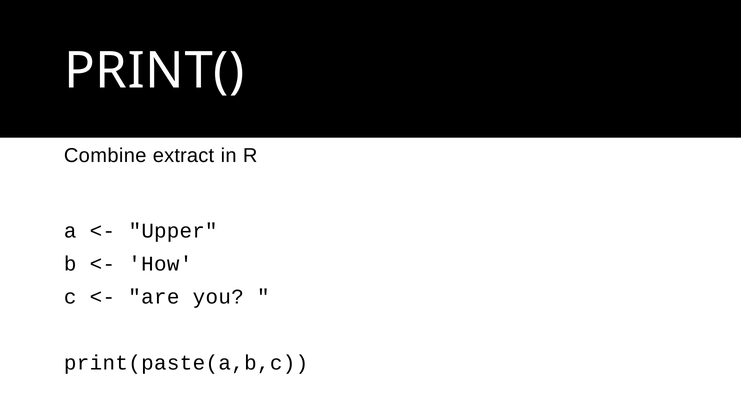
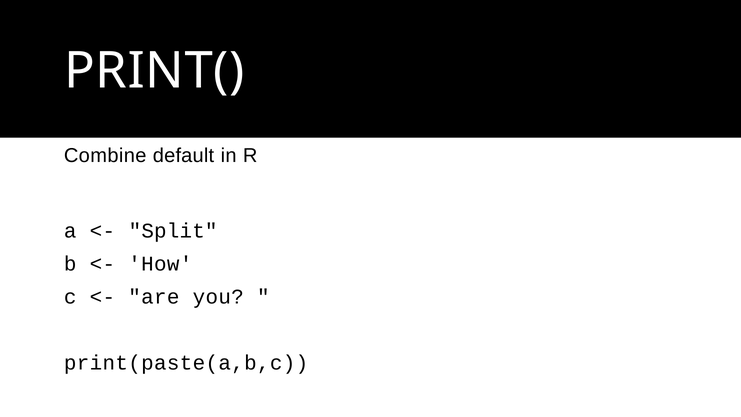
extract: extract -> default (183, 155)
Upper: Upper -> Split (173, 231)
